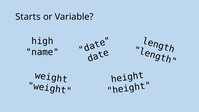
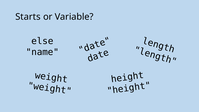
high: high -> else (42, 41)
